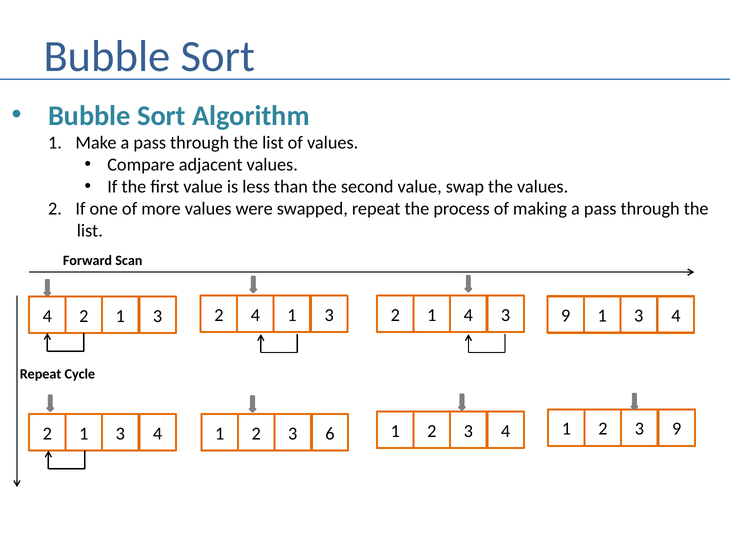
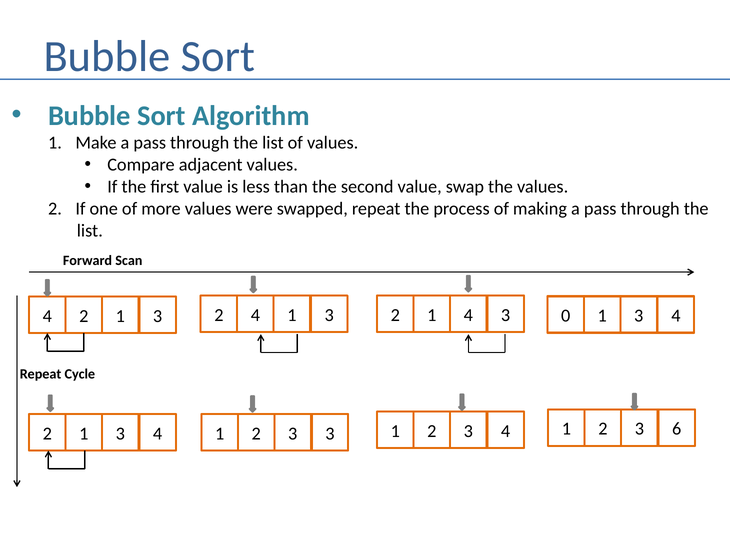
4 3 9: 9 -> 0 (566, 315)
2 3 9: 9 -> 6 (677, 428)
3 6: 6 -> 3 (330, 433)
